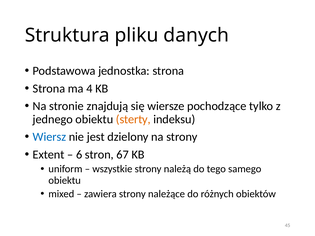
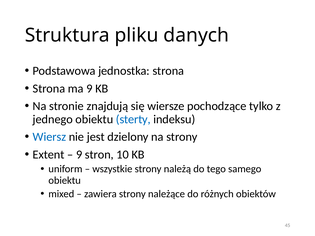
ma 4: 4 -> 9 (89, 89)
sterty colour: orange -> blue (133, 119)
6: 6 -> 9 (79, 155)
67: 67 -> 10 (123, 155)
